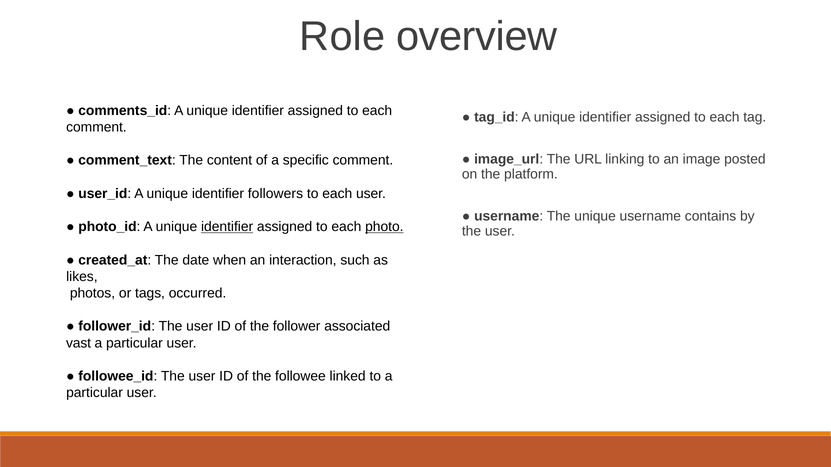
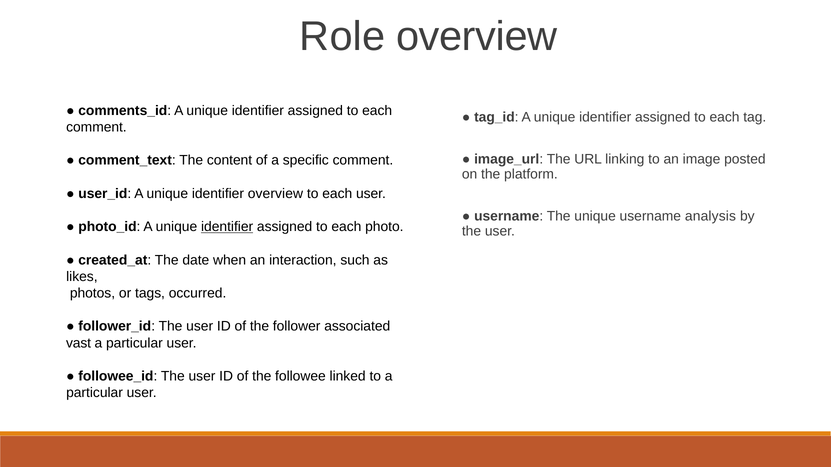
identifier followers: followers -> overview (275, 194)
contains: contains -> analysis (710, 216)
photo underline: present -> none (384, 227)
